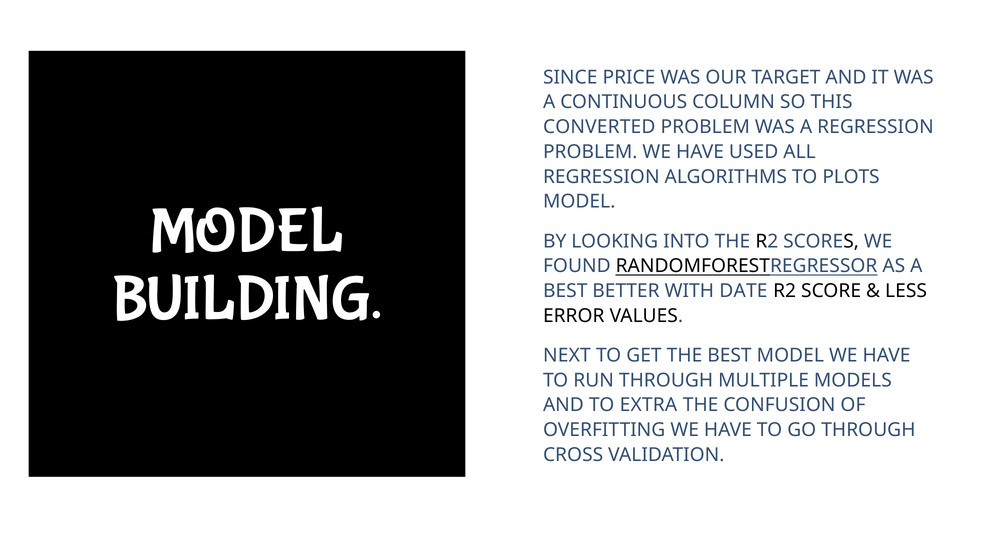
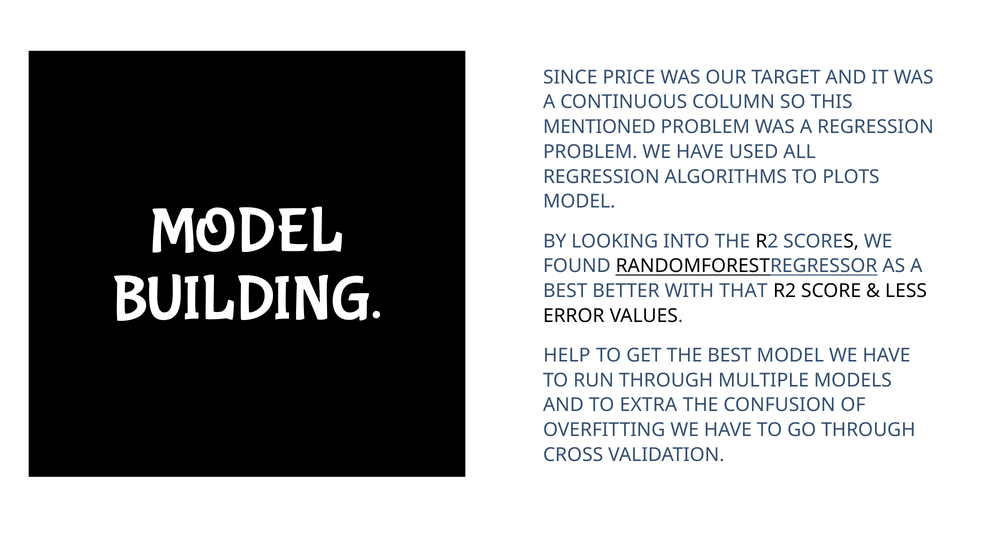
CONVERTED: CONVERTED -> MENTIONED (599, 127)
DATE: DATE -> THAT (743, 291)
NEXT: NEXT -> HELP (567, 356)
